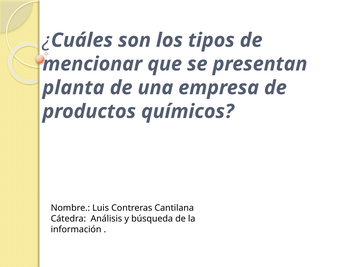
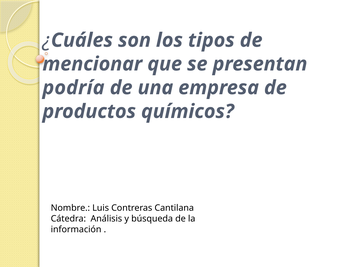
planta: planta -> podría (73, 88)
